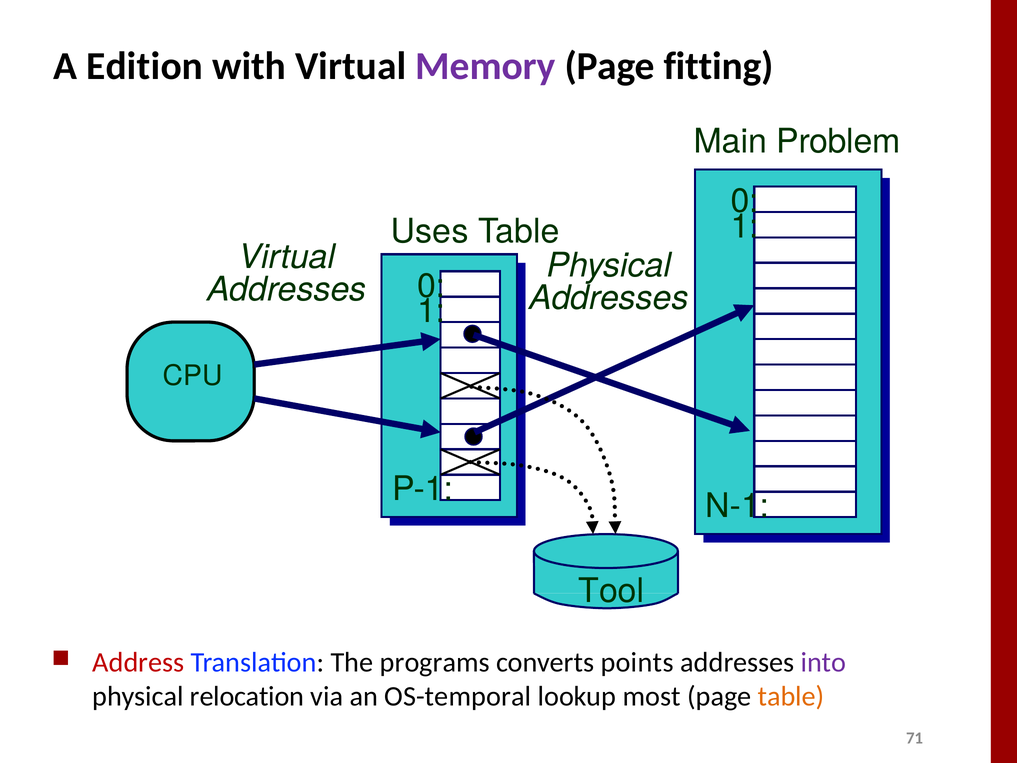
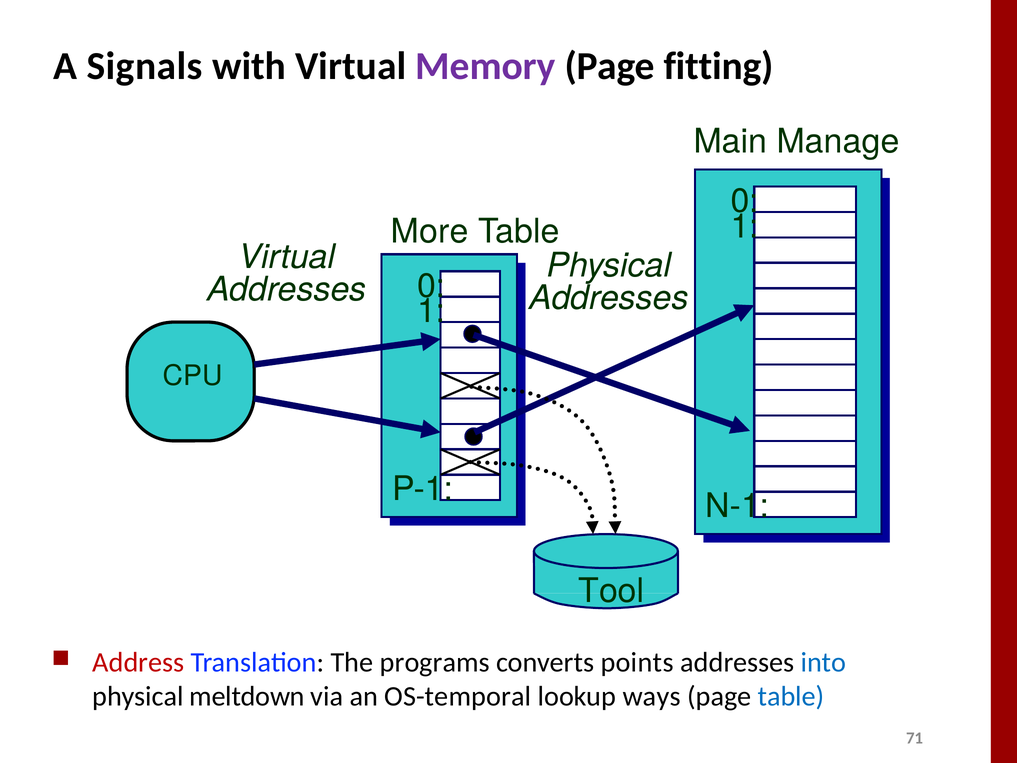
Edition: Edition -> Signals (145, 66)
Problem: Problem -> Manage (838, 142)
Uses: Uses -> More (430, 231)
into colour: purple -> blue (823, 662)
relocation: relocation -> meltdown (247, 696)
most: most -> ways (652, 696)
table colour: orange -> blue (791, 696)
